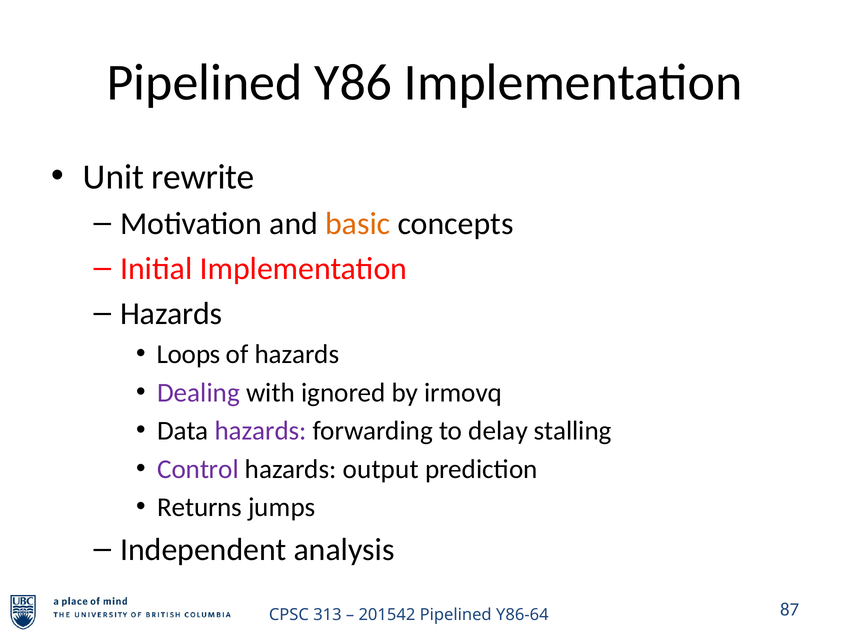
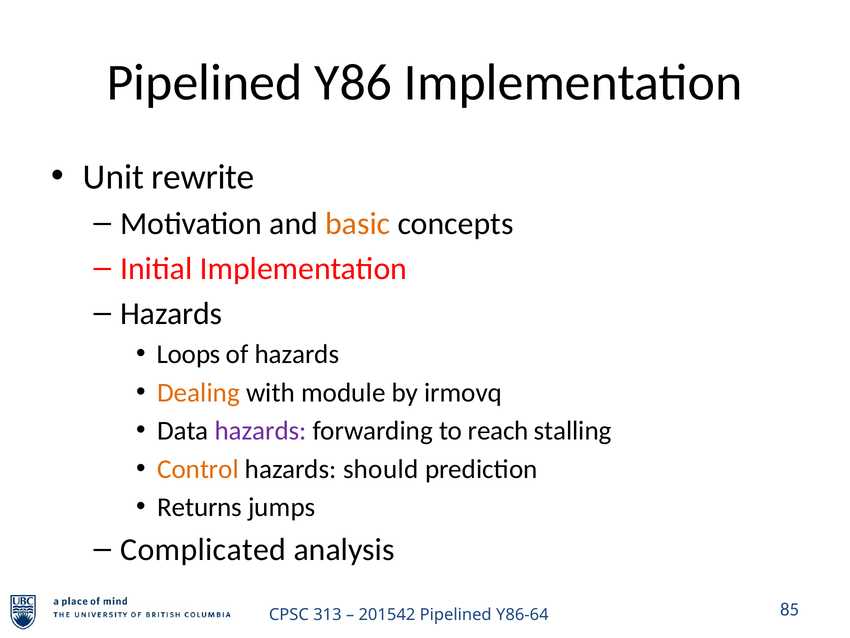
Dealing colour: purple -> orange (199, 392)
ignored: ignored -> module (343, 392)
delay: delay -> reach (498, 431)
Control colour: purple -> orange (198, 469)
output: output -> should (381, 469)
Independent: Independent -> Complicated (203, 549)
87: 87 -> 85 (790, 609)
